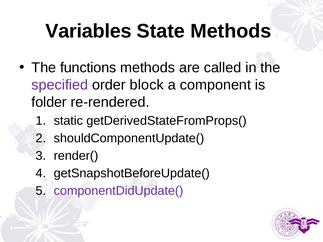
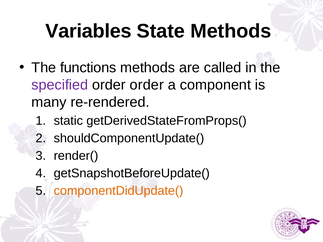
order block: block -> order (147, 85)
folder: folder -> many (49, 102)
componentDidUpdate( colour: purple -> orange (119, 191)
